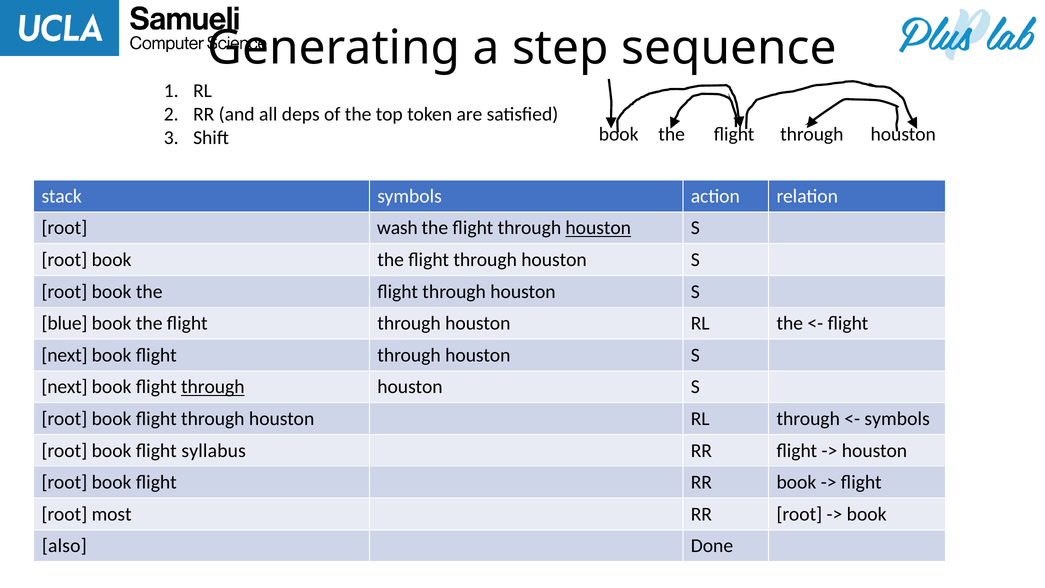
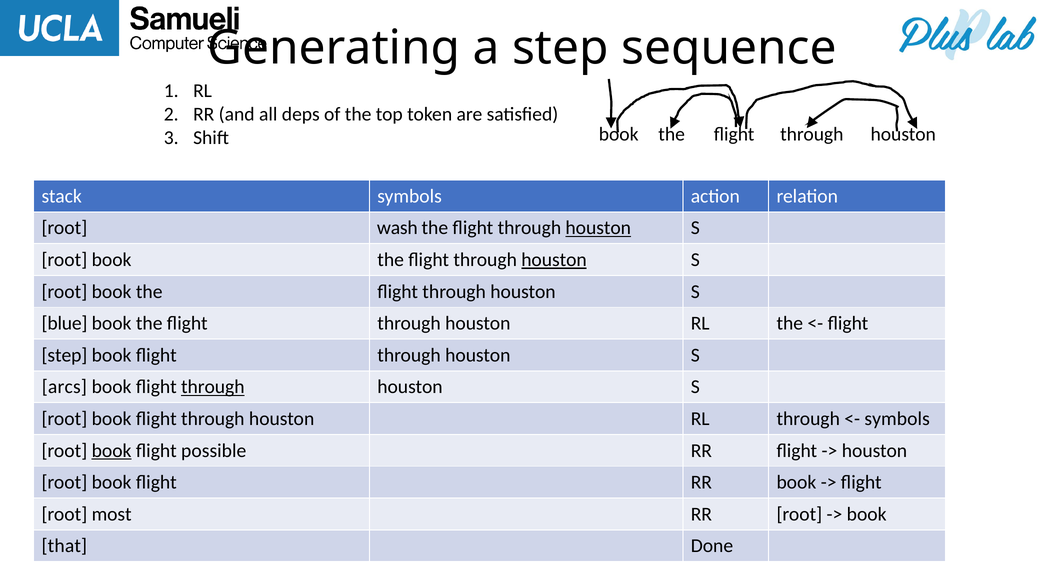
houston underline: none -> present (554, 260)
next: next -> step (64, 355)
next: next -> arcs (64, 387)
book underline: none -> present (112, 450)
syllabus: syllabus -> possible (214, 450)
also: also -> that (64, 546)
